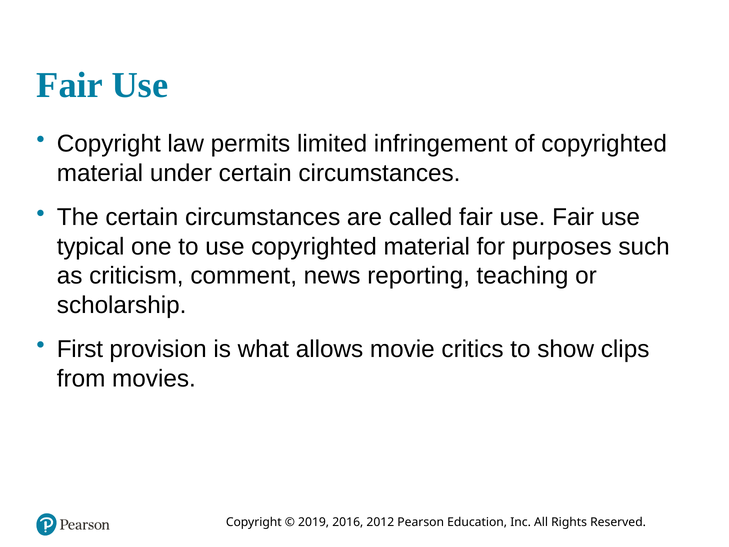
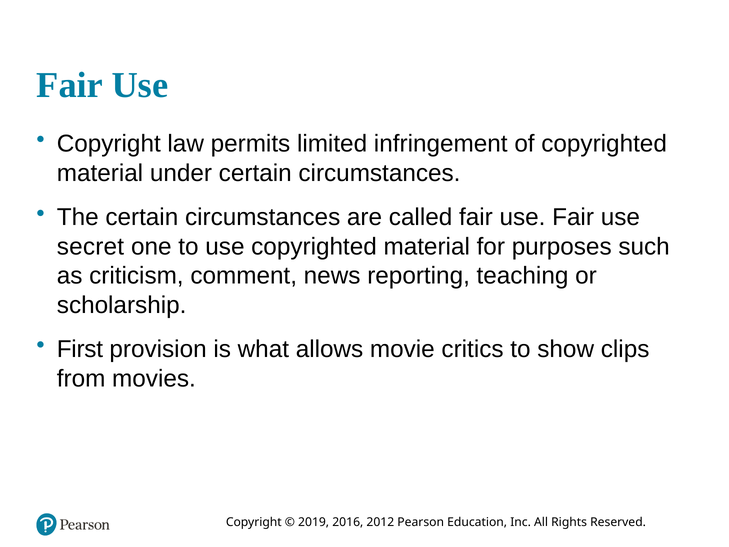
typical: typical -> secret (90, 247)
